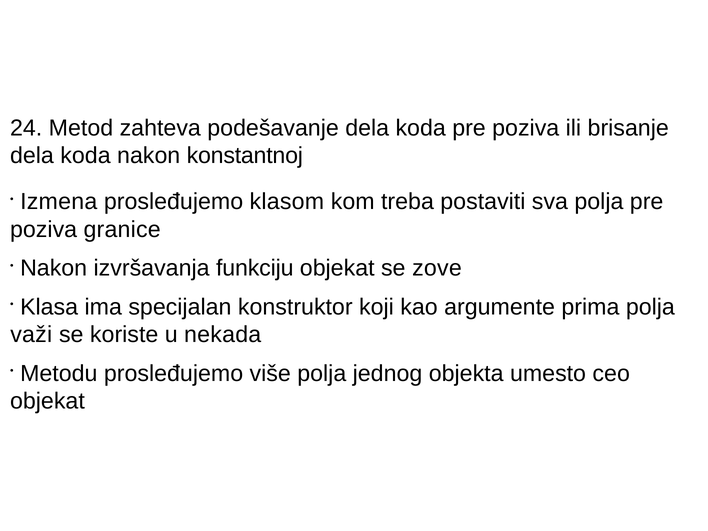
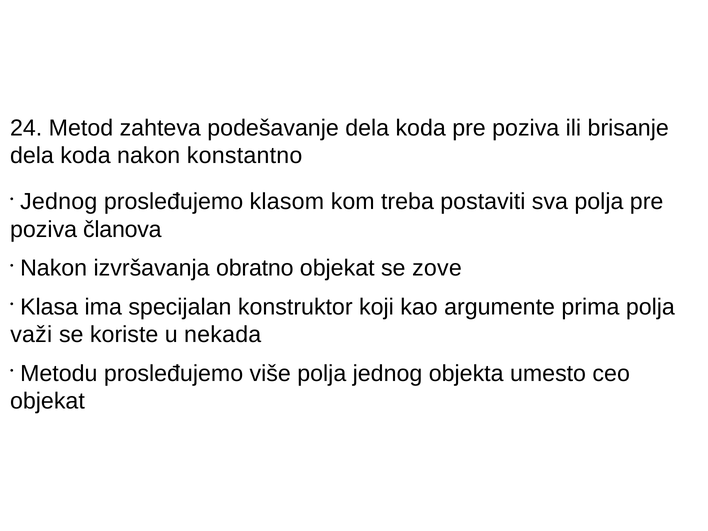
konstantnoj: konstantnoj -> konstantno (245, 156)
Izmena: Izmena -> Jednog (59, 202)
granice: granice -> članova (122, 230)
funkciju: funkciju -> obratno (255, 268)
